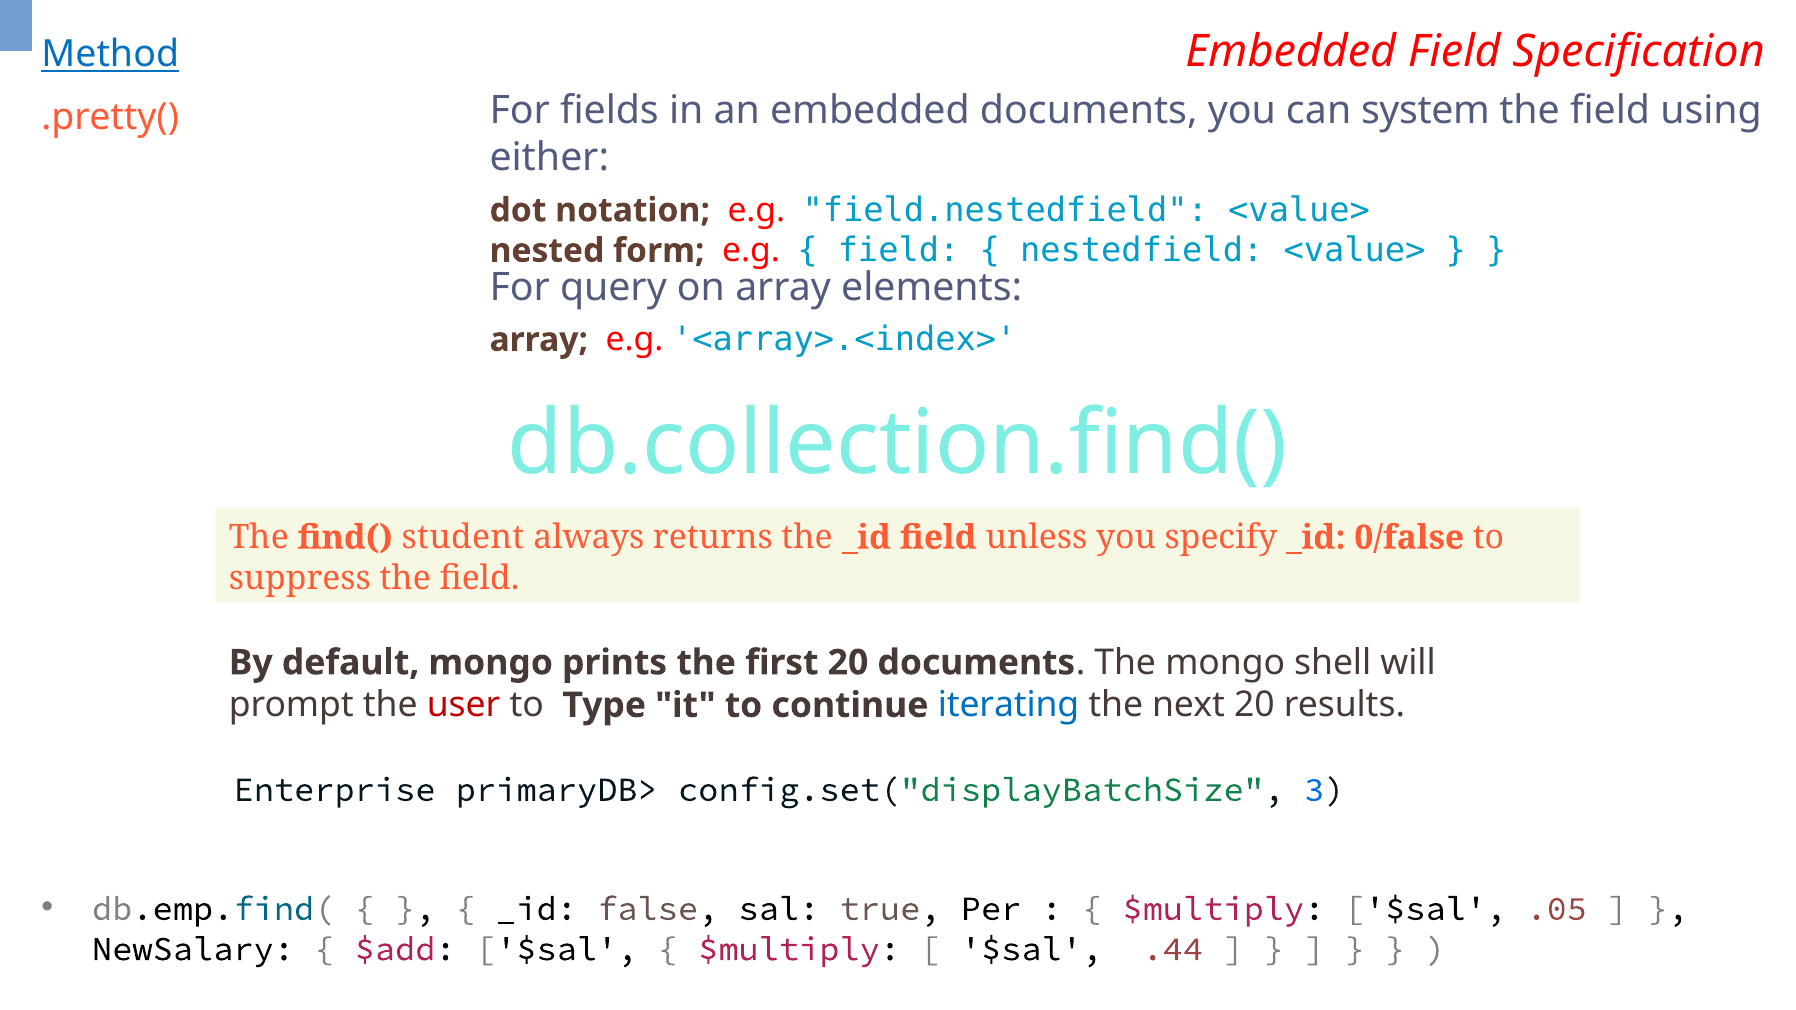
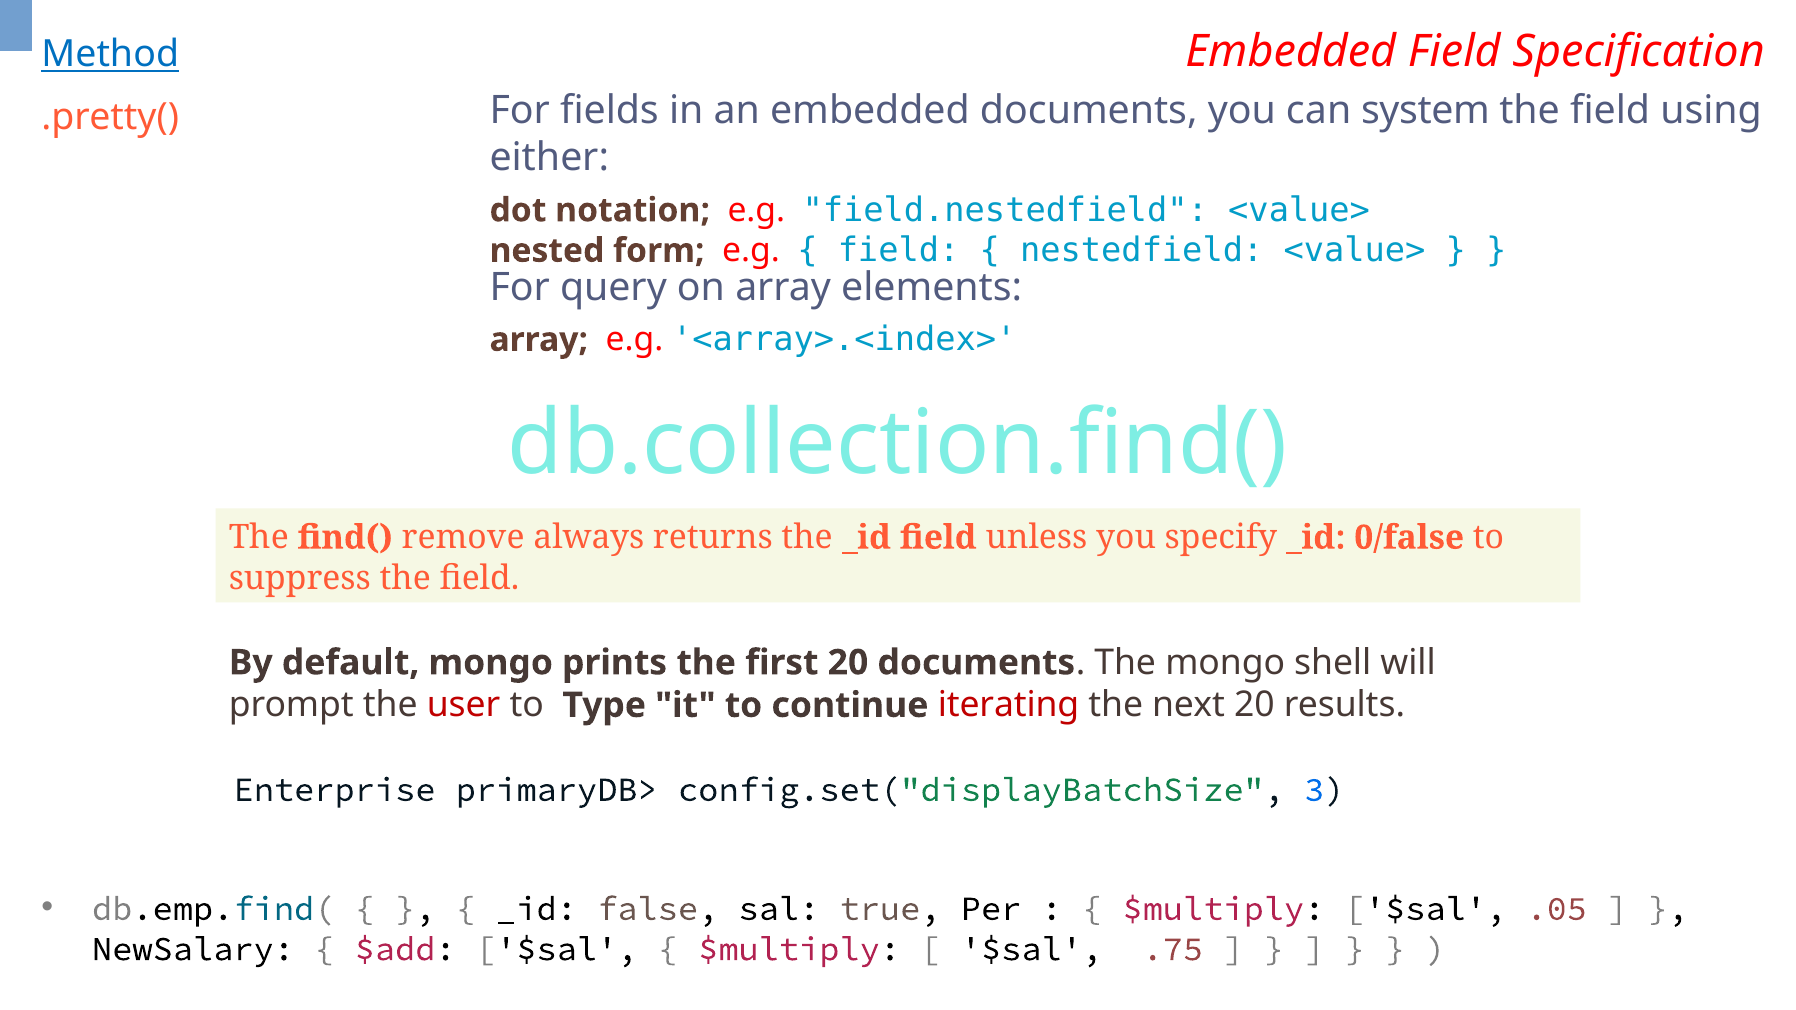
student: student -> remove (463, 538)
iterating colour: blue -> red (1009, 705)
.44: .44 -> .75 (1173, 949)
